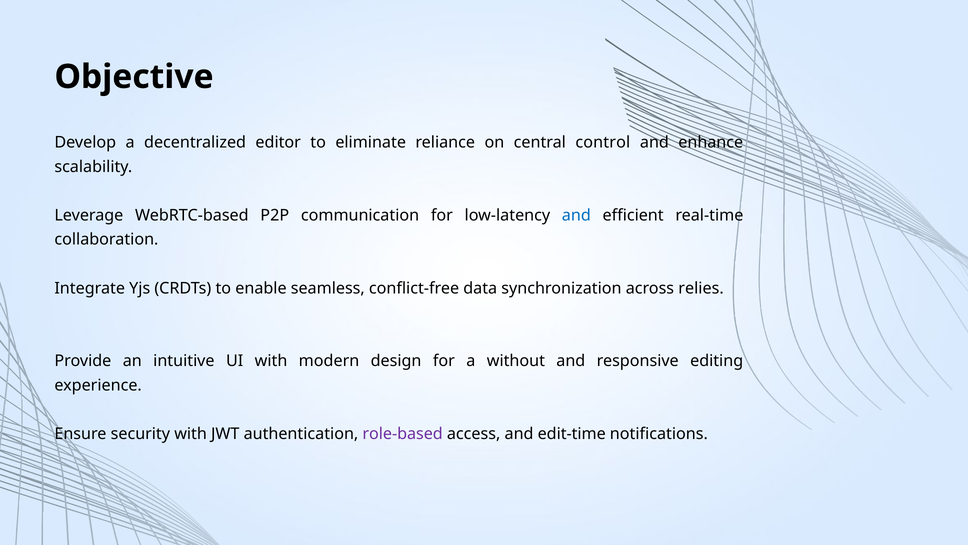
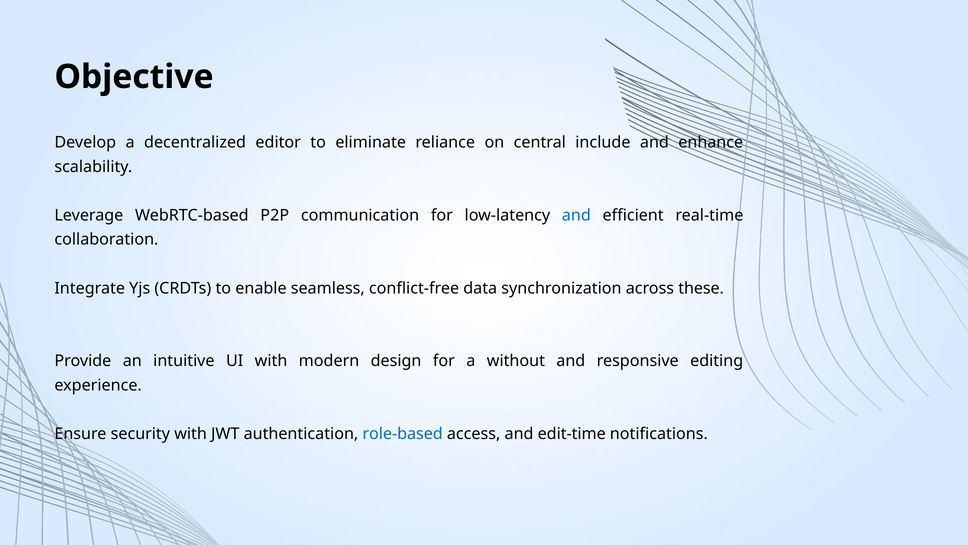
control: control -> include (603, 142)
relies: relies -> these (701, 288)
role-based colour: purple -> blue (403, 433)
